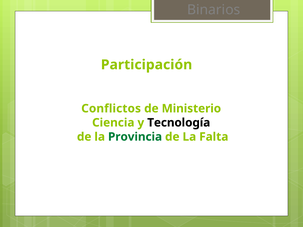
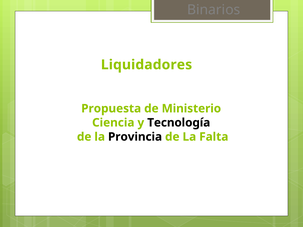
Participación: Participación -> Liquidadores (147, 65)
Conflictos: Conflictos -> Propuesta (111, 109)
Provincia colour: green -> black (135, 137)
